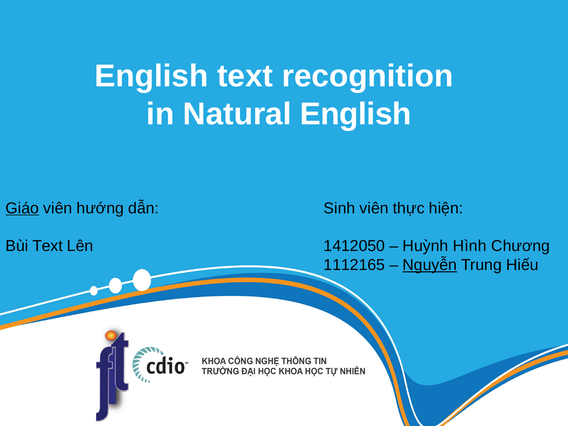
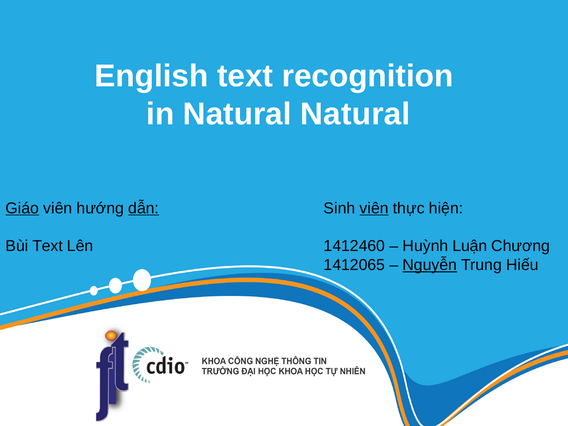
Natural English: English -> Natural (355, 114)
viên underline: none -> present (374, 208)
dẫn underline: none -> present (144, 208)
1412050: 1412050 -> 1412460 (354, 246)
Hình: Hình -> Luận (470, 246)
1112165: 1112165 -> 1412065 (354, 265)
